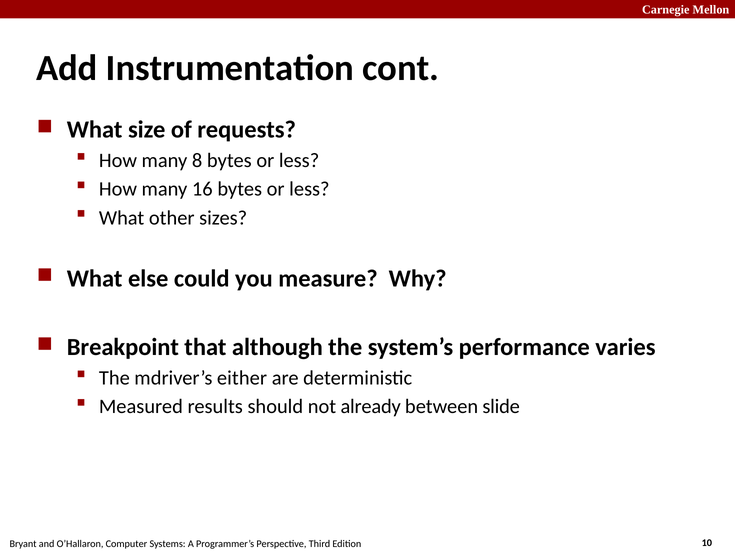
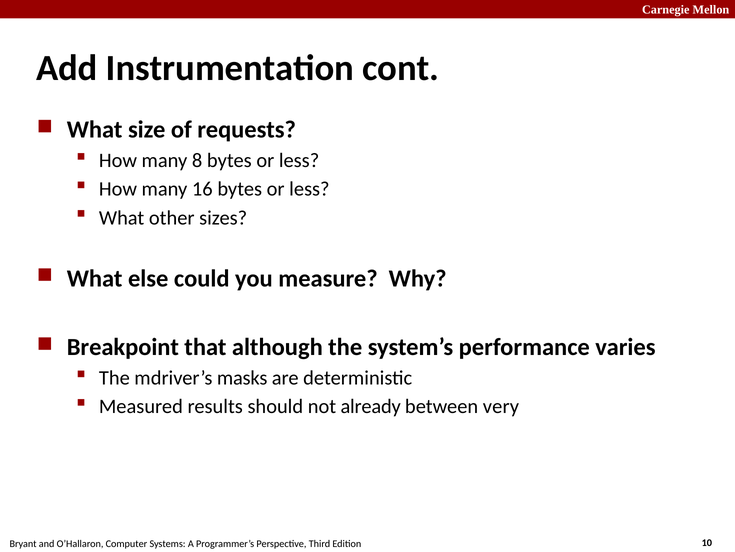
either: either -> masks (242, 378)
slide: slide -> very (501, 406)
